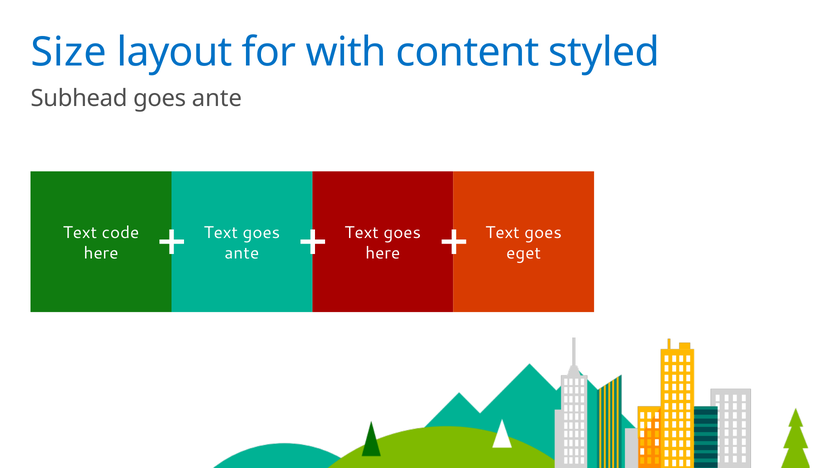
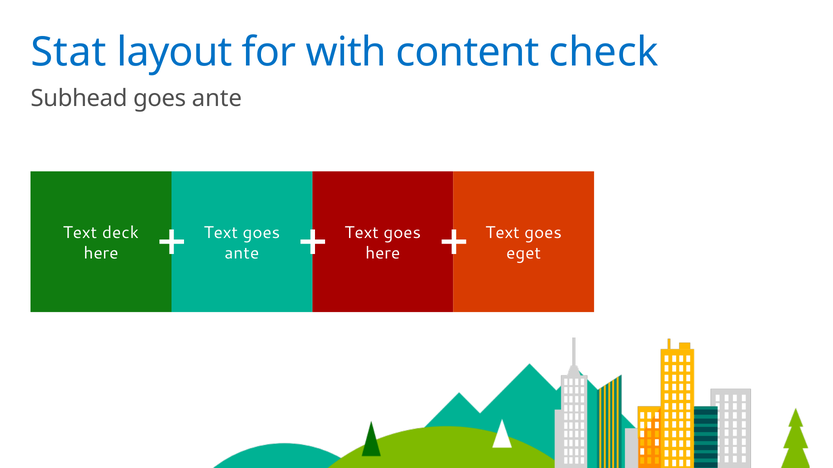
Size: Size -> Stat (69, 52)
styled: styled -> check (604, 52)
code: code -> deck (120, 233)
